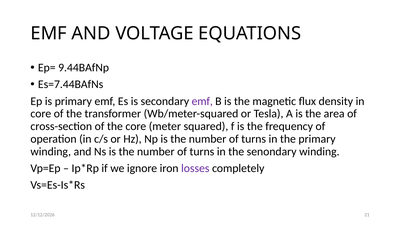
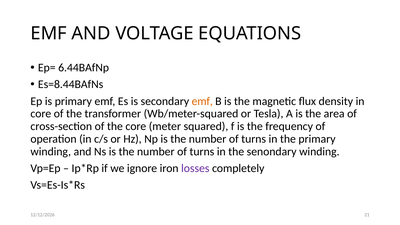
9.44BAfNp: 9.44BAfNp -> 6.44BAfNp (84, 68)
Es=7.44BAfNs: Es=7.44BAfNs -> Es=8.44BAfNs (71, 84)
emf colour: purple -> orange (202, 101)
